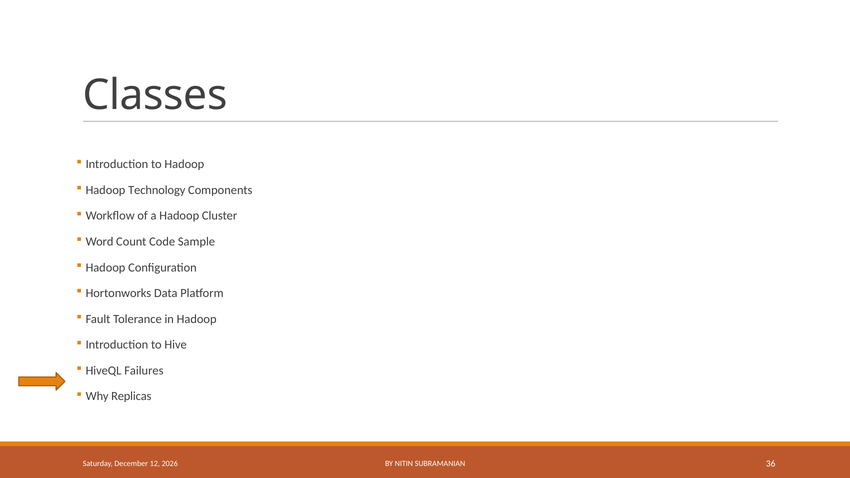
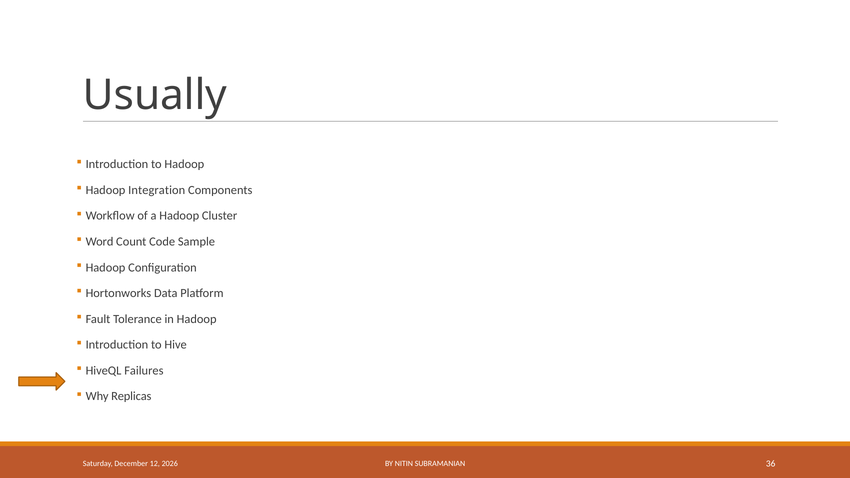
Classes: Classes -> Usually (155, 95)
Technology: Technology -> Integration (157, 190)
